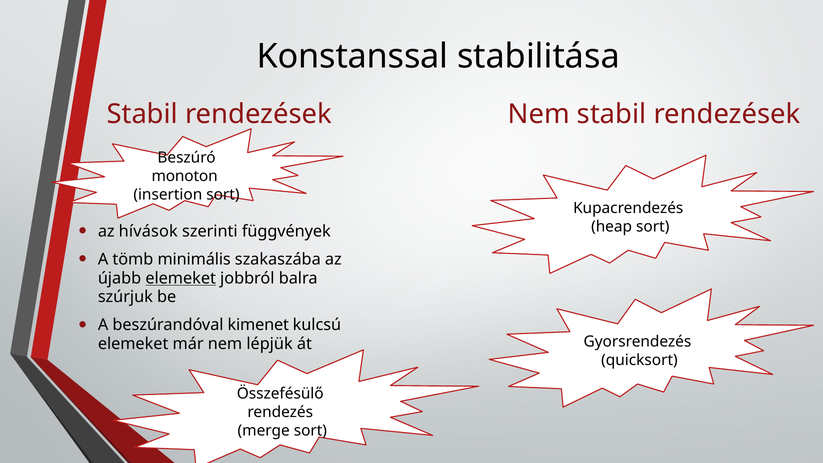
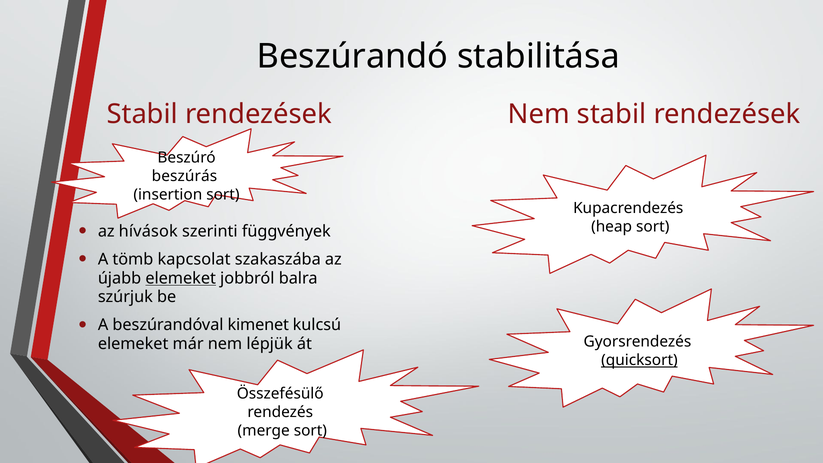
Konstanssal: Konstanssal -> Beszúrandó (353, 57)
monoton: monoton -> beszúrás (184, 176)
minimális: minimális -> kapcsolat (194, 259)
quicksort underline: none -> present (639, 360)
